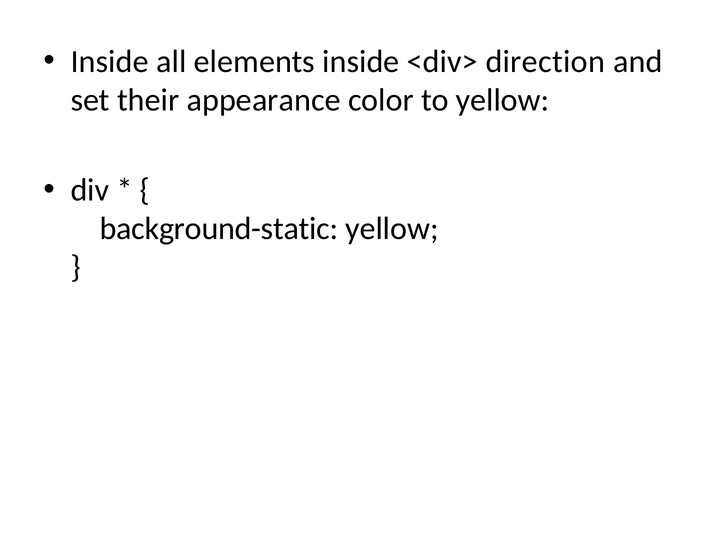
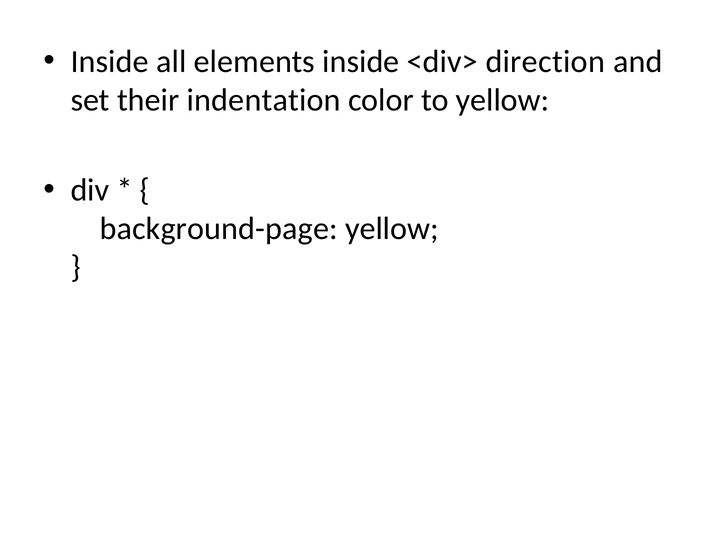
appearance: appearance -> indentation (264, 100)
background-static: background-static -> background-page (219, 229)
